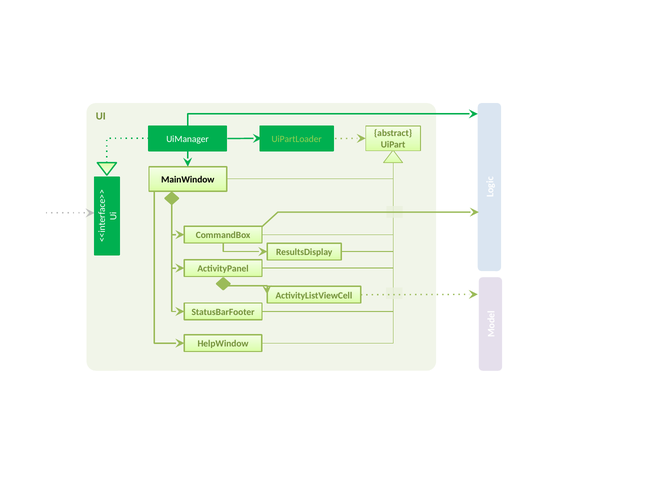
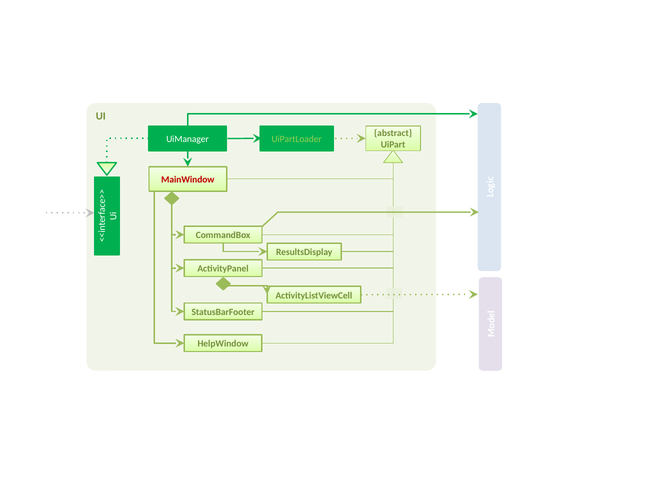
MainWindow colour: black -> red (188, 179)
